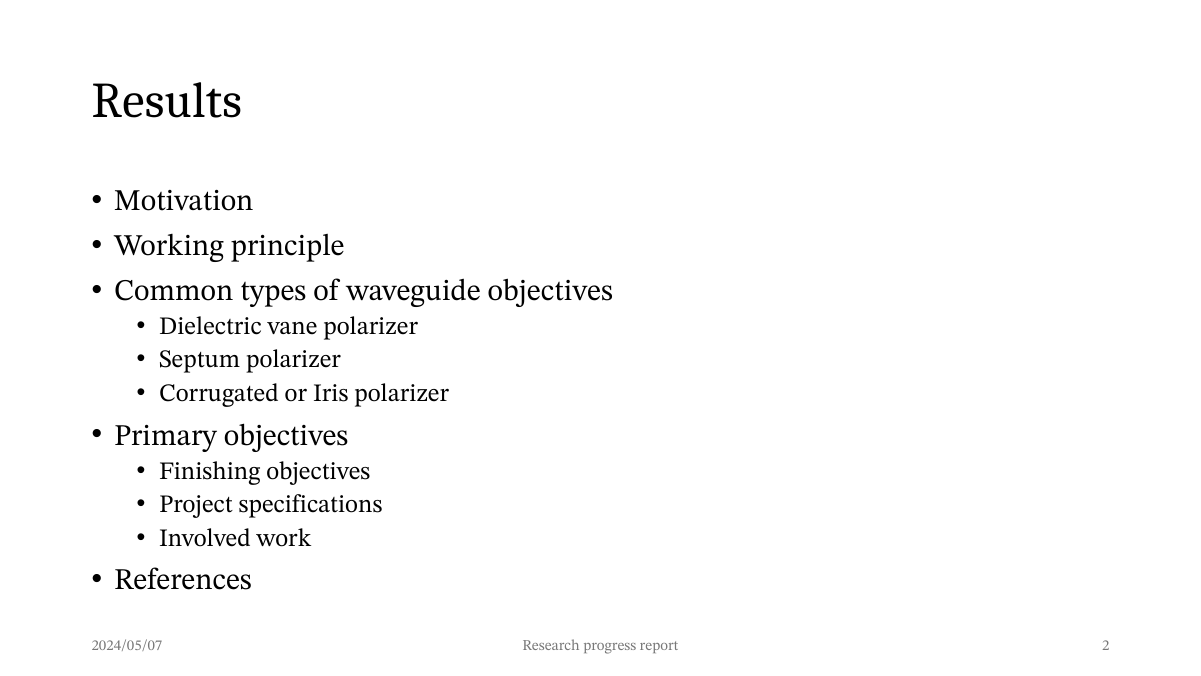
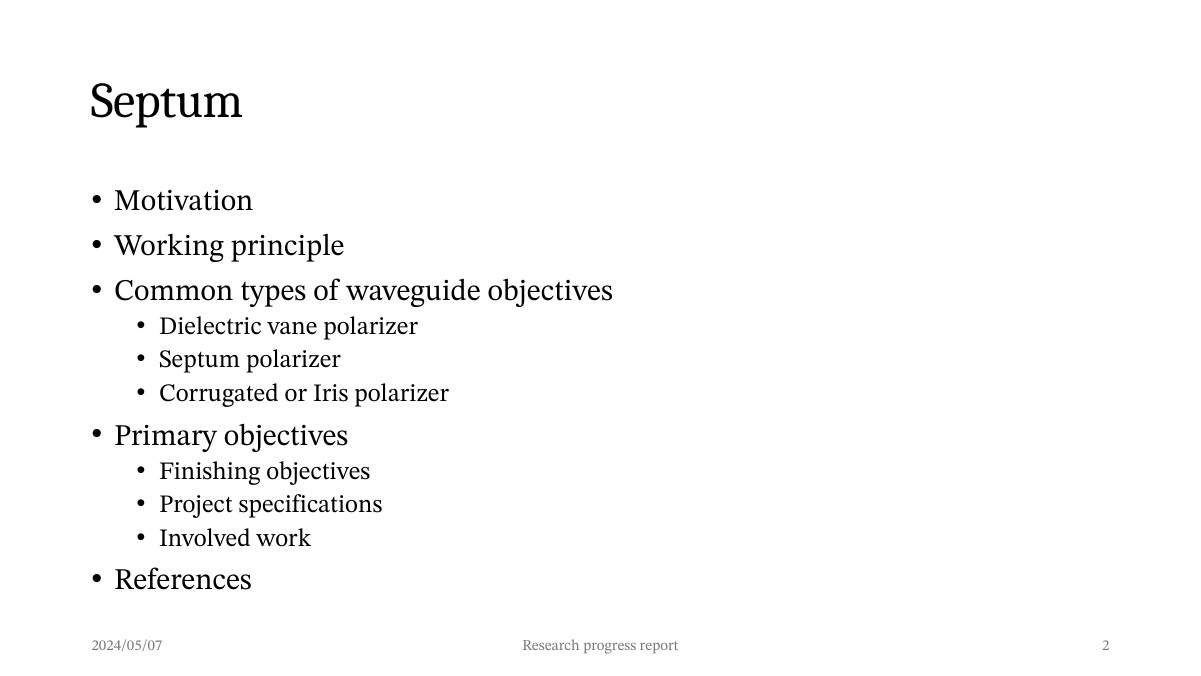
Results: Results -> Septum (167, 101)
